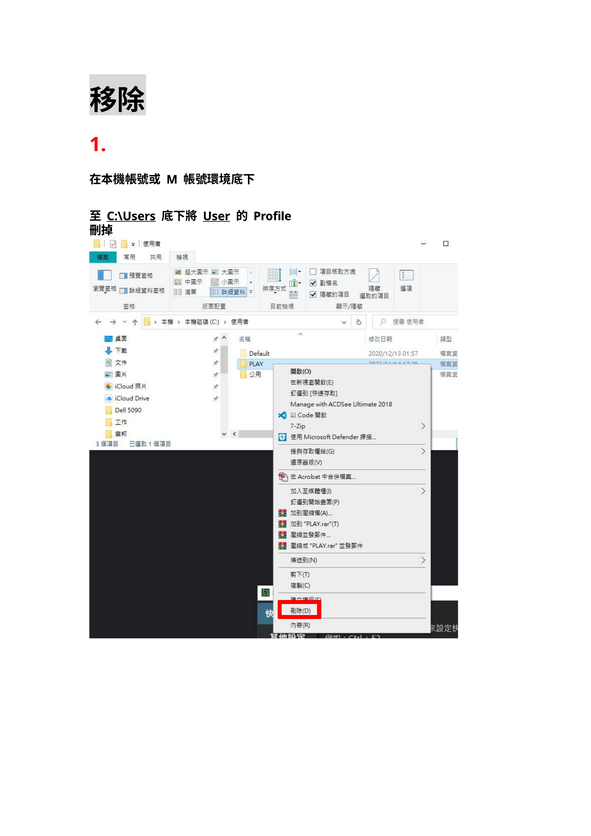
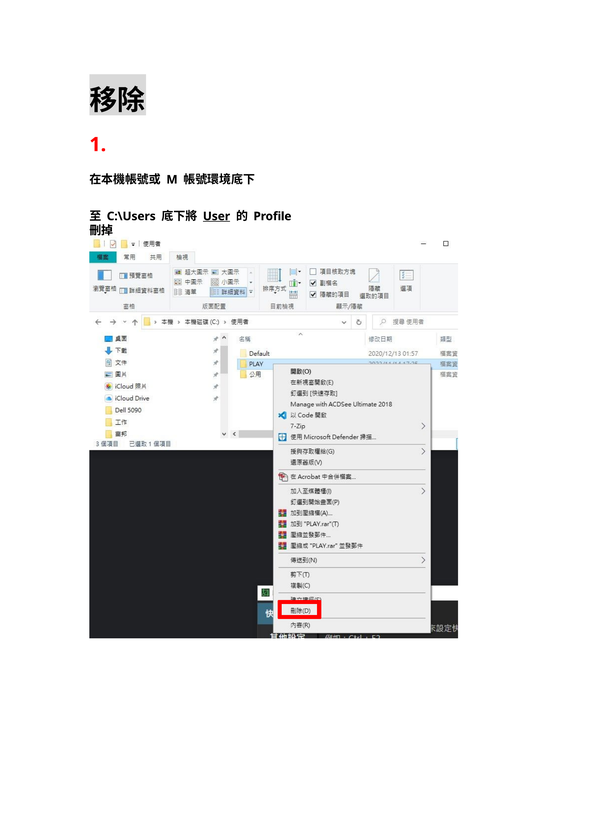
C:\Users underline: present -> none (131, 216)
